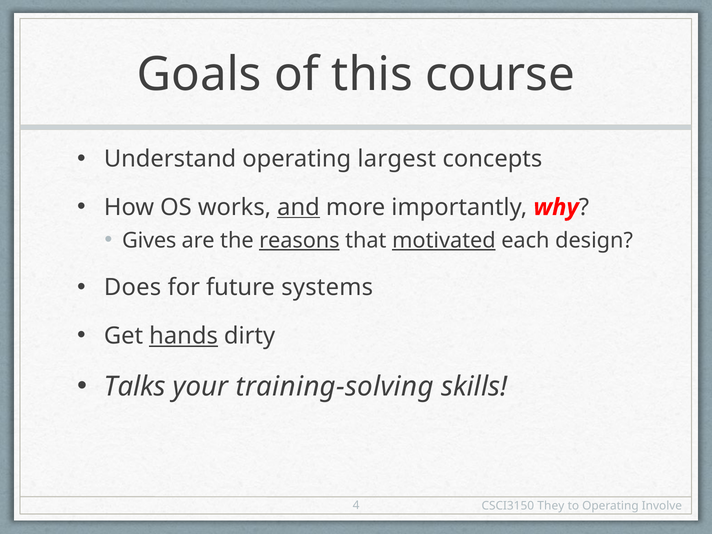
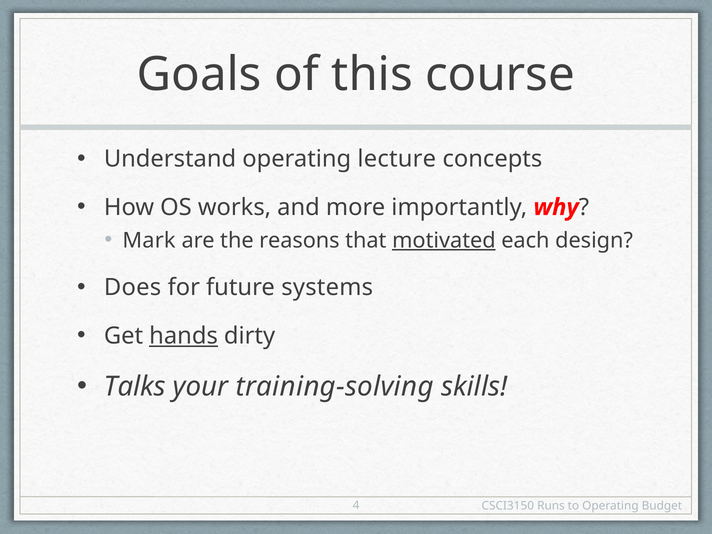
largest: largest -> lecture (397, 159)
and underline: present -> none (299, 207)
Gives: Gives -> Mark (149, 240)
reasons underline: present -> none (299, 240)
They: They -> Runs (551, 506)
Involve: Involve -> Budget (662, 506)
